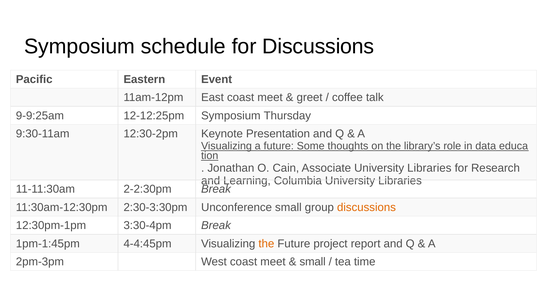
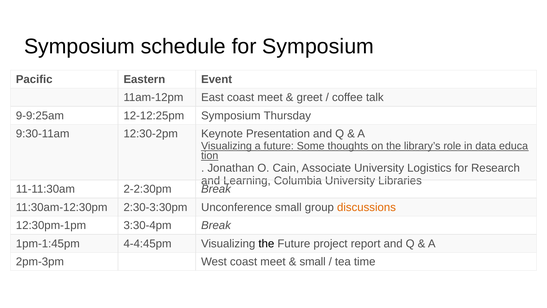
for Discussions: Discussions -> Symposium (318, 46)
Associate University Libraries: Libraries -> Logistics (429, 168)
the colour: orange -> black (266, 243)
